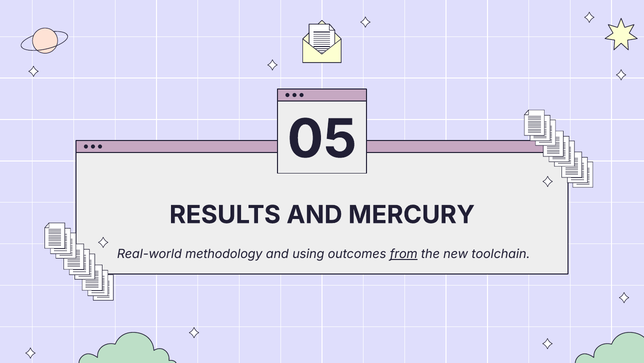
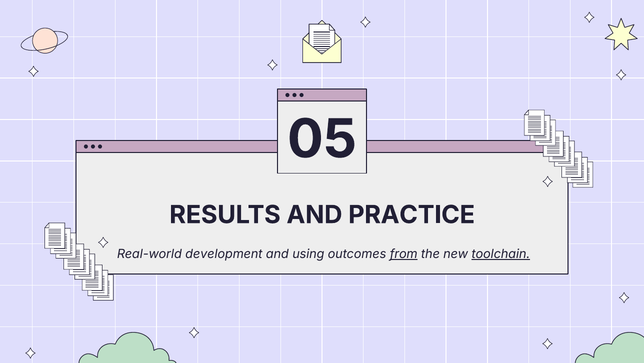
MERCURY: MERCURY -> PRACTICE (412, 214)
methodology: methodology -> development (224, 253)
toolchain underline: none -> present (501, 253)
